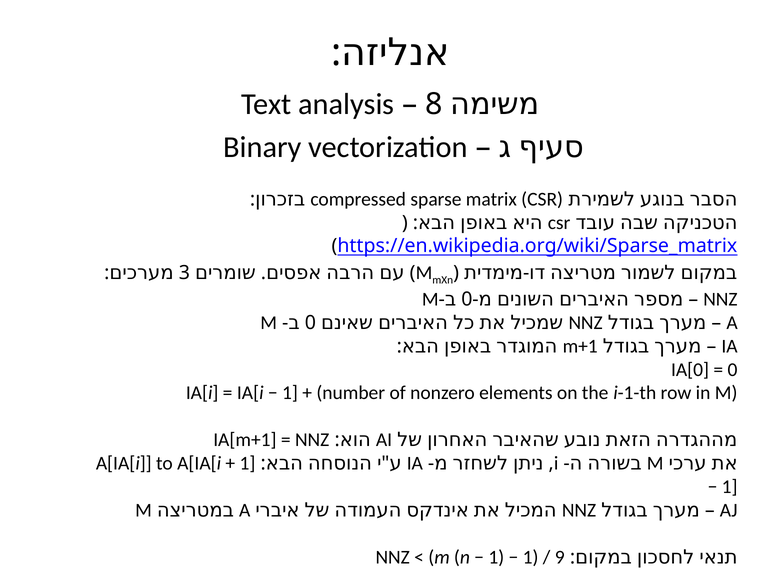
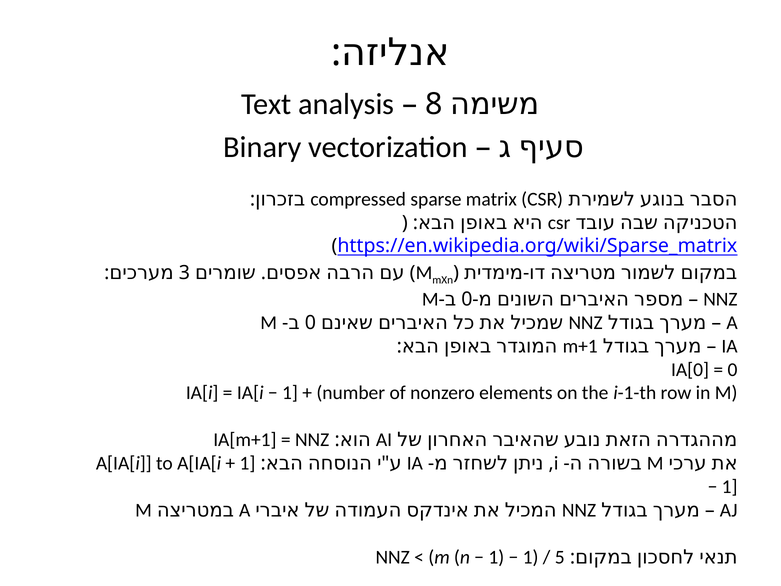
9: 9 -> 5 (560, 557)
